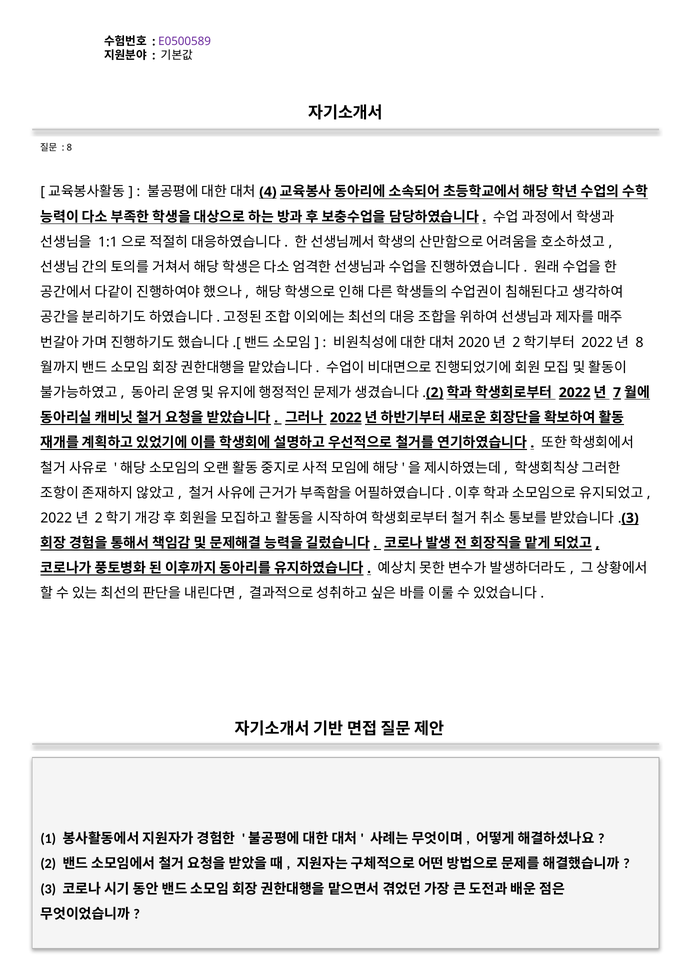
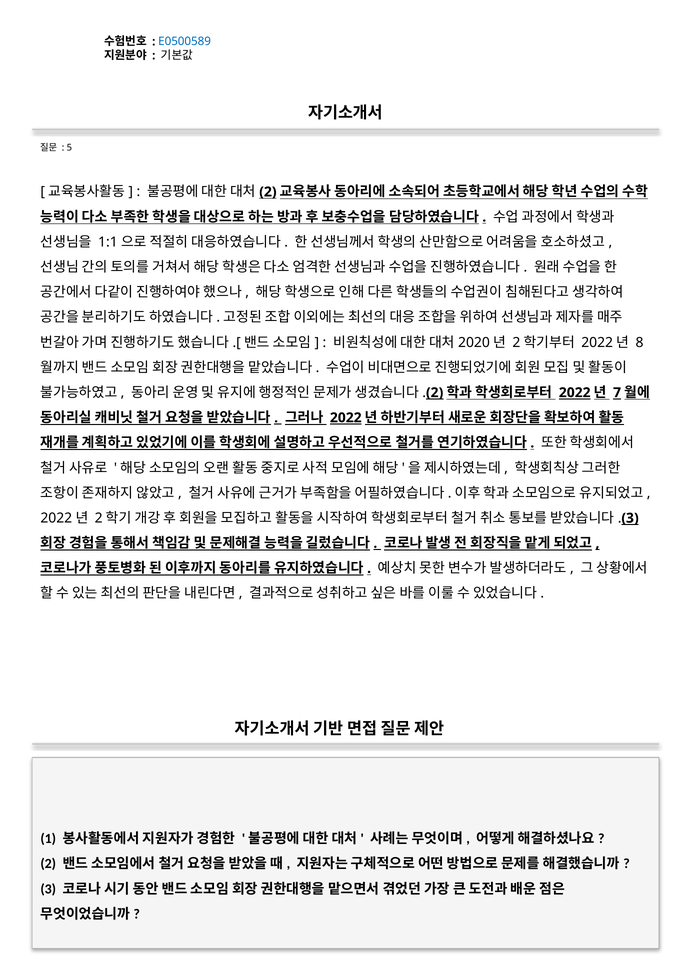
E0500589 colour: purple -> blue (185, 42)
8: 8 -> 5 (69, 148)
4: 4 -> 2 (268, 192)
